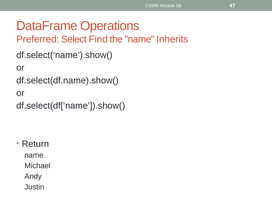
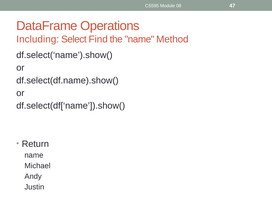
Preferred: Preferred -> Including (38, 39)
Inherits: Inherits -> Method (172, 39)
